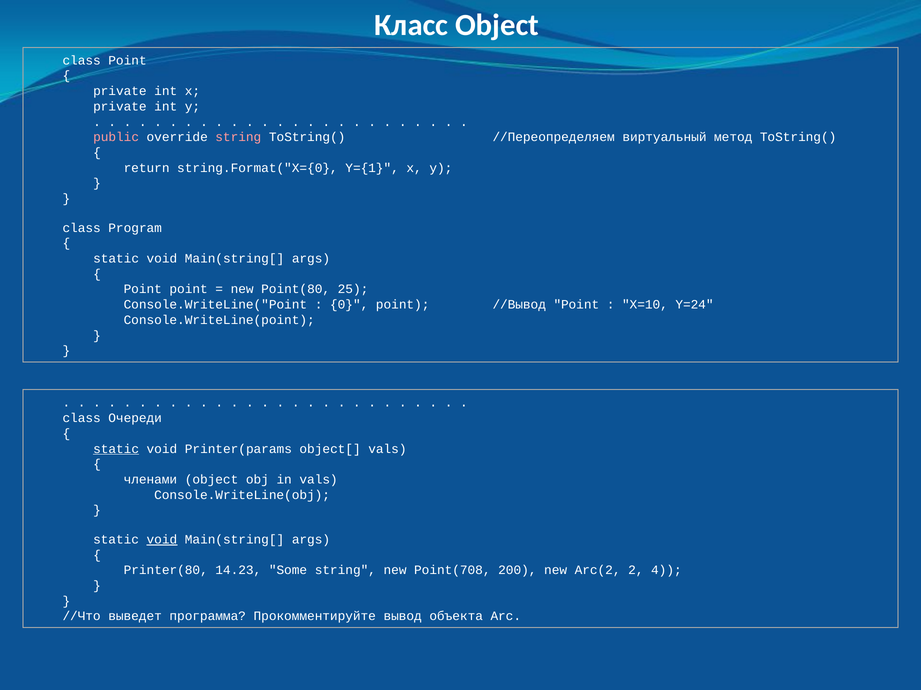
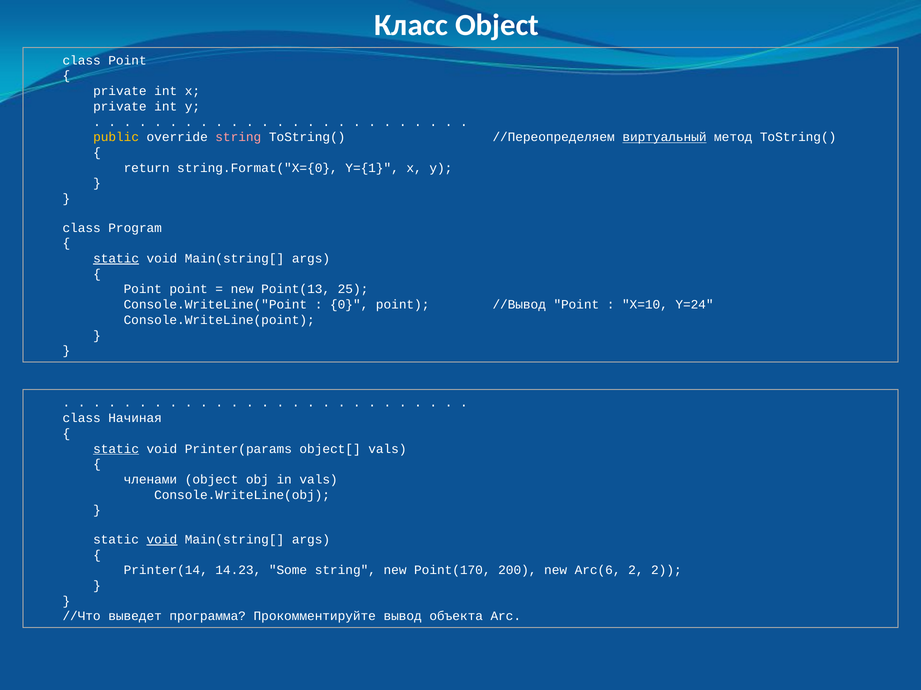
public colour: pink -> yellow (116, 137)
виртуальный underline: none -> present (664, 137)
static underline: none -> present (116, 259)
Point(80: Point(80 -> Point(13 (296, 290)
Очереди: Очереди -> Начиная (135, 419)
Printer(80: Printer(80 -> Printer(14 (166, 571)
Point(708: Point(708 -> Point(170 (452, 571)
Arc(2: Arc(2 -> Arc(6 (598, 571)
2 4: 4 -> 2 (666, 571)
